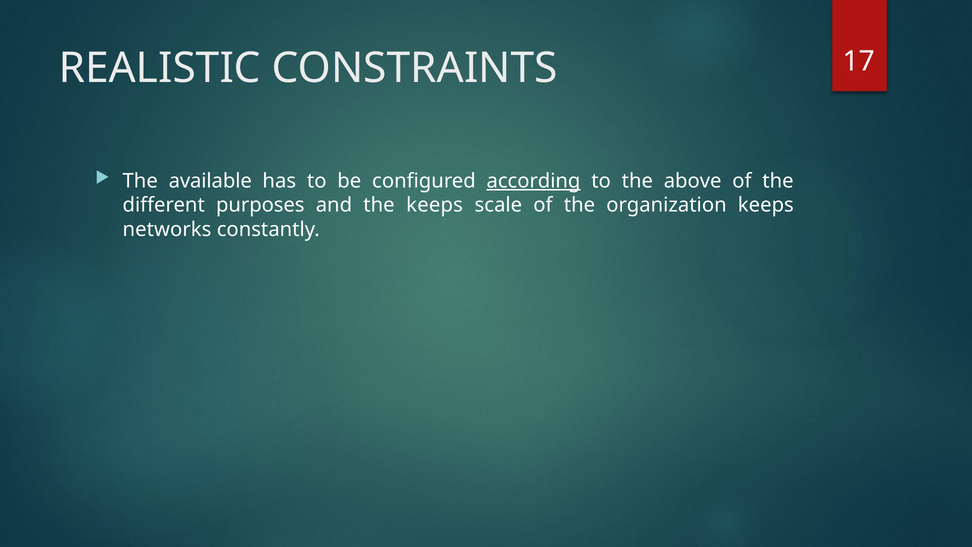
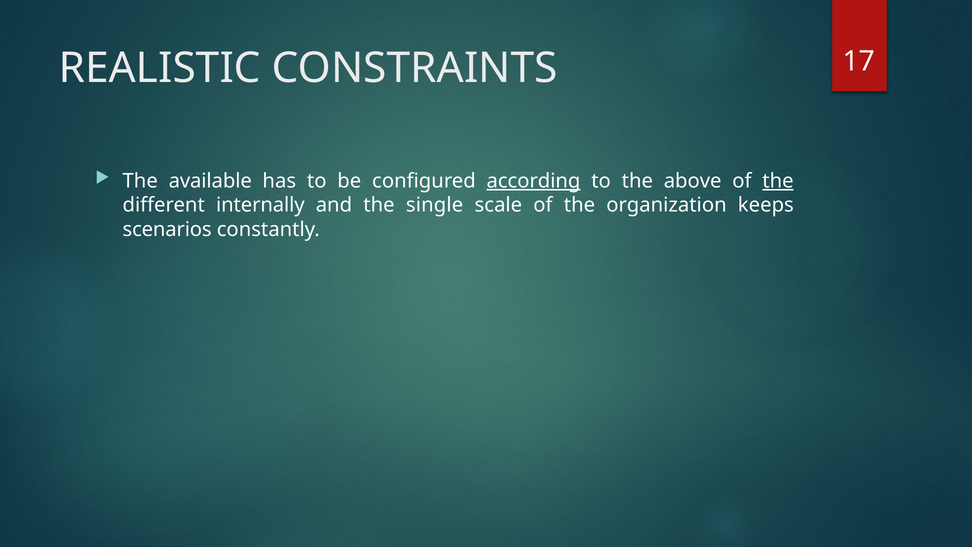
the underline: none -> present (778, 181)
purposes: purposes -> internally (260, 205)
the keeps: keeps -> single (435, 205)
networks: networks -> scenarios (167, 230)
